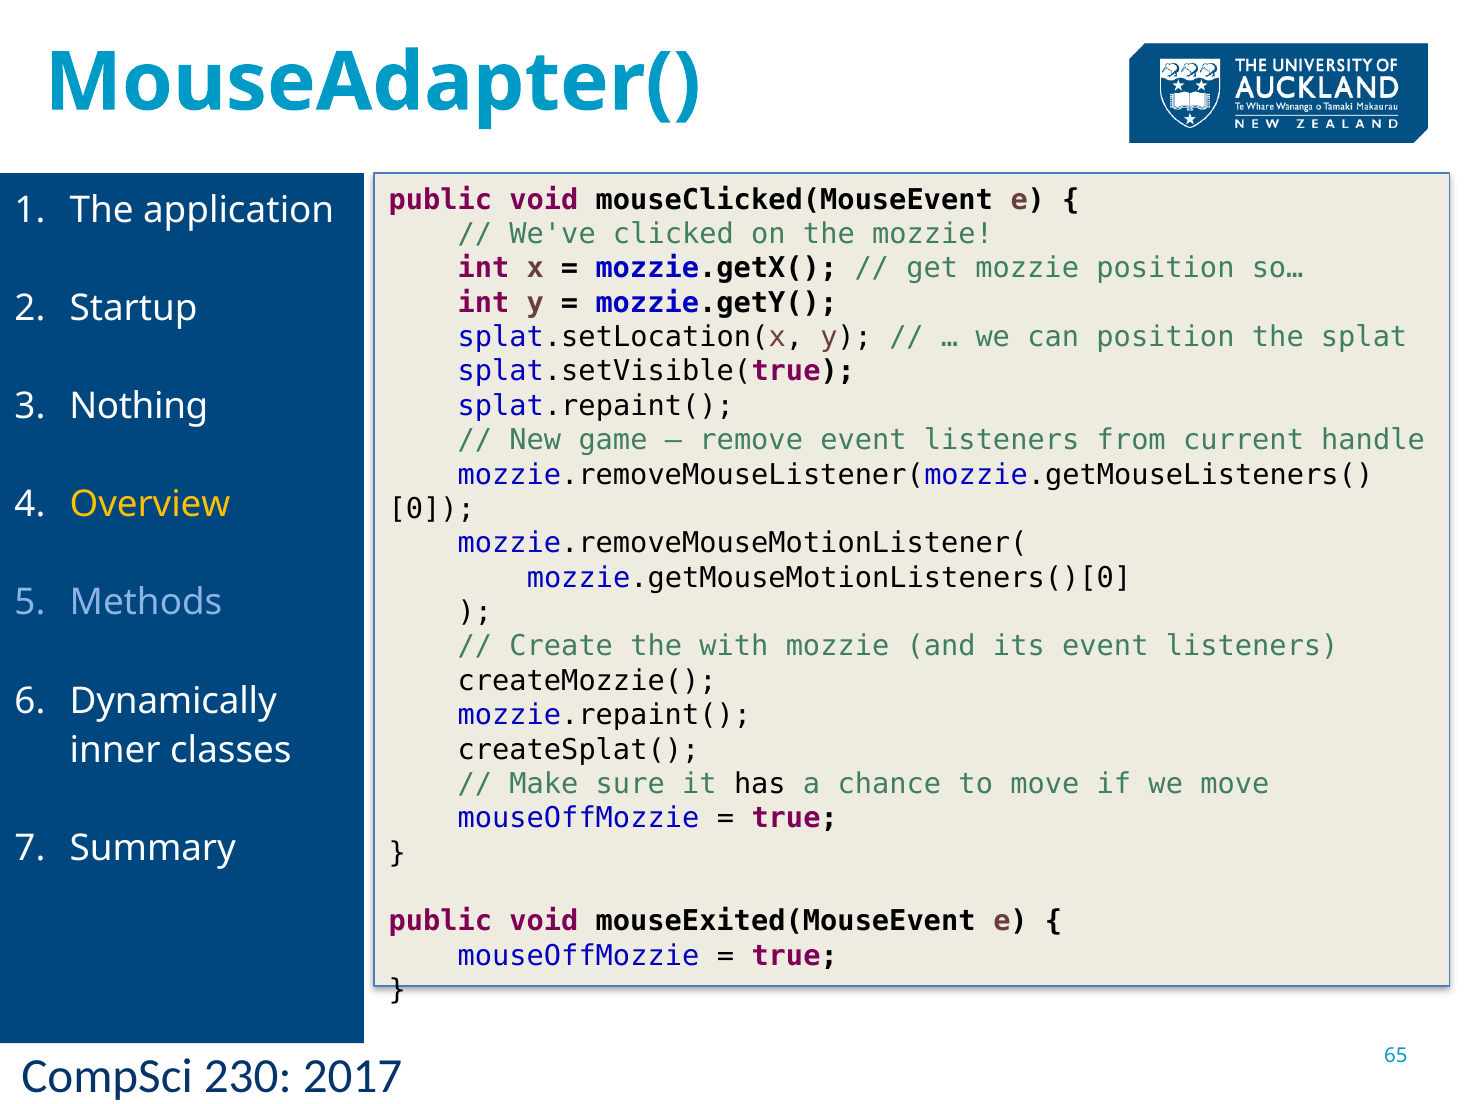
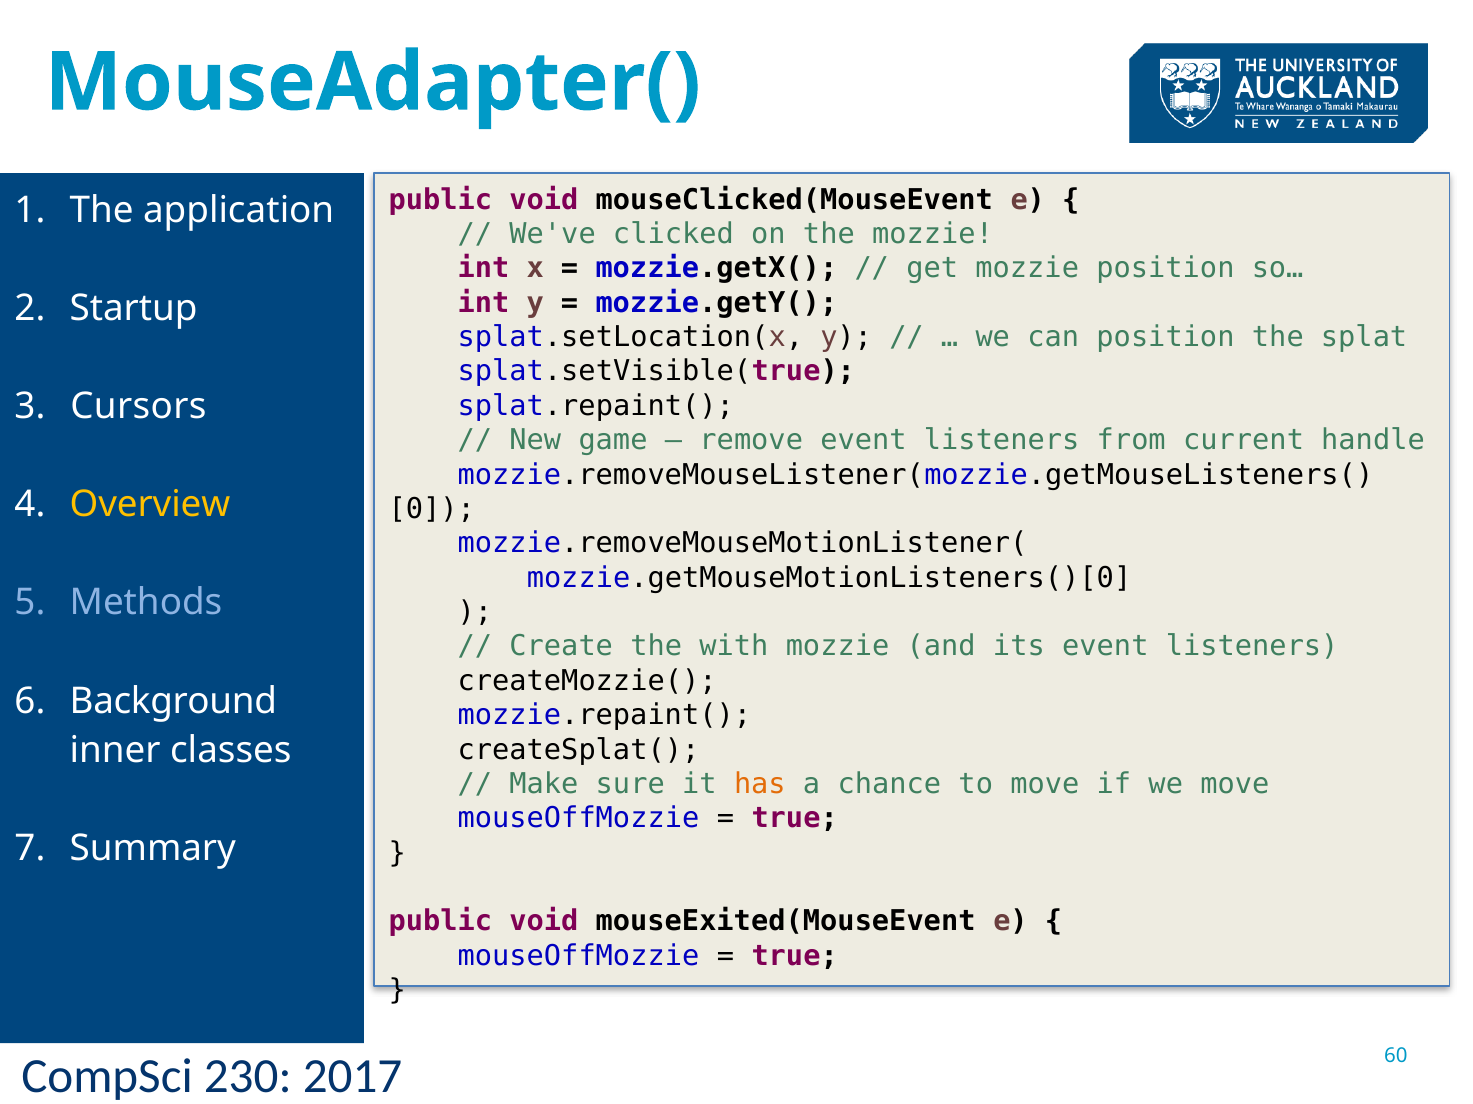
Nothing: Nothing -> Cursors (138, 407)
Dynamically: Dynamically -> Background (173, 701)
has colour: black -> orange (760, 784)
65: 65 -> 60 (1396, 1057)
